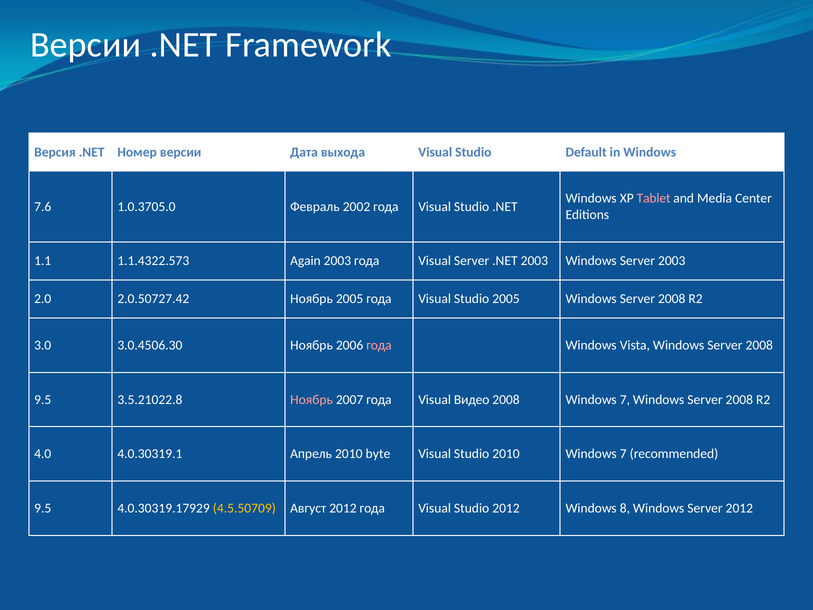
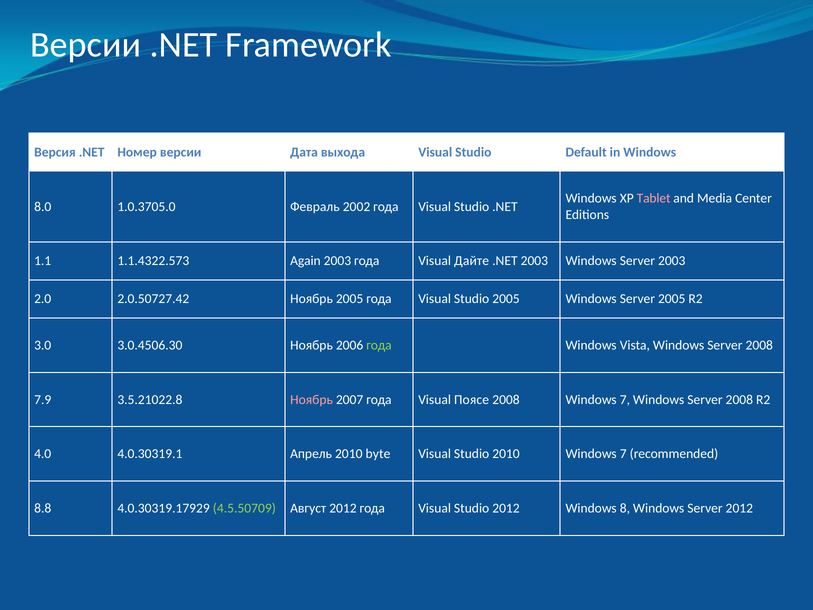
7.6: 7.6 -> 8.0 (43, 206)
Visual Server: Server -> Дайте (472, 261)
2005 Windows Server 2008: 2008 -> 2005 (672, 299)
года colour: pink -> light green (379, 345)
9.5: 9.5 -> 7.9 (43, 399)
Видео: Видео -> Поясе (472, 399)
9.5: 9.5 -> 8.8 (43, 508)
4.5.50709 colour: yellow -> light green (244, 508)
